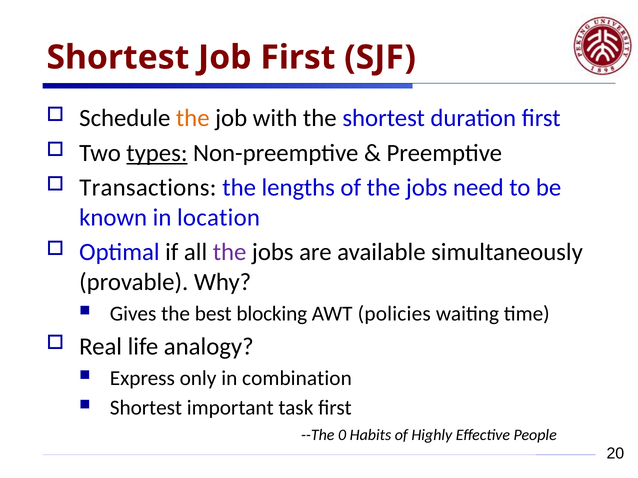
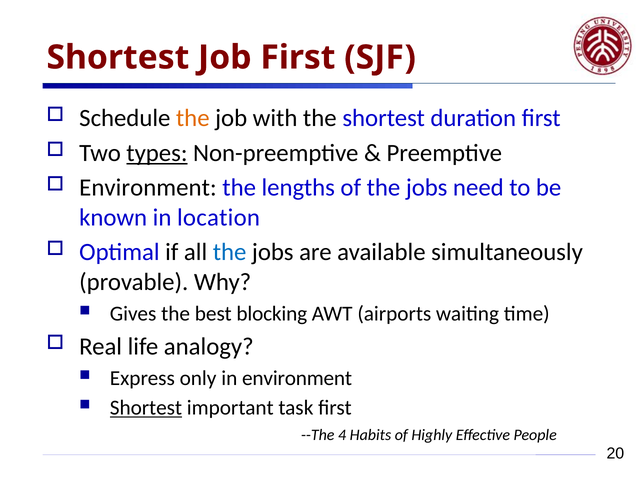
Transactions: Transactions -> Environment (148, 188)
the colour: purple -> blue (230, 252)
policies: policies -> airports (394, 314)
in combination: combination -> environment (297, 378)
Shortest underline: none -> present (146, 408)
0: 0 -> 4 (342, 436)
